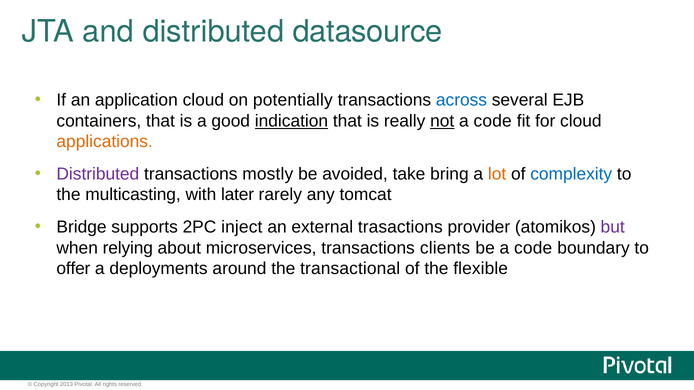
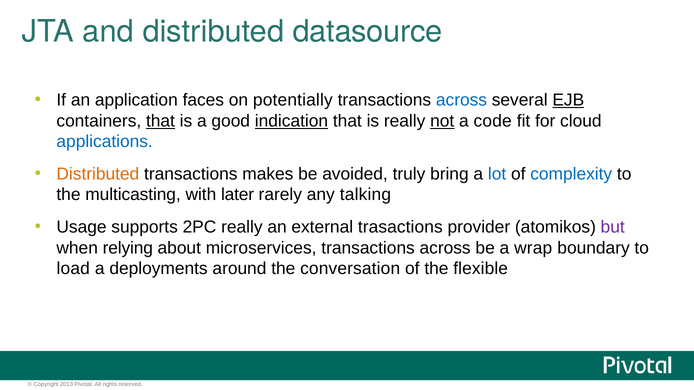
application cloud: cloud -> faces (203, 100)
EJB underline: none -> present (568, 100)
that underline: none -> present (160, 121)
applications colour: orange -> blue (105, 142)
Distributed colour: purple -> orange (98, 174)
mostly: mostly -> makes (268, 174)
take: take -> truly (409, 174)
lot colour: orange -> blue (497, 174)
tomcat: tomcat -> talking (365, 195)
Bridge: Bridge -> Usage (82, 227)
2PC inject: inject -> really (242, 227)
microservices transactions clients: clients -> across (445, 248)
be a code: code -> wrap (533, 248)
offer: offer -> load (73, 269)
transactional: transactional -> conversation (350, 269)
